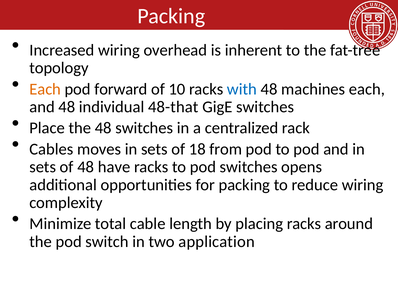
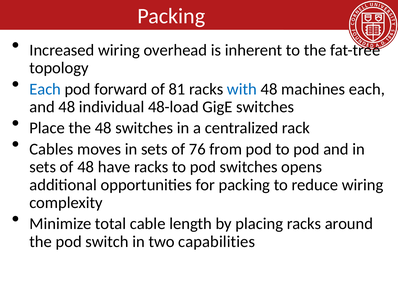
Each colour: orange -> blue (45, 89)
10: 10 -> 81 (177, 89)
48-that: 48-that -> 48-load (173, 107)
18: 18 -> 76 (197, 149)
application: application -> capabilities (217, 242)
